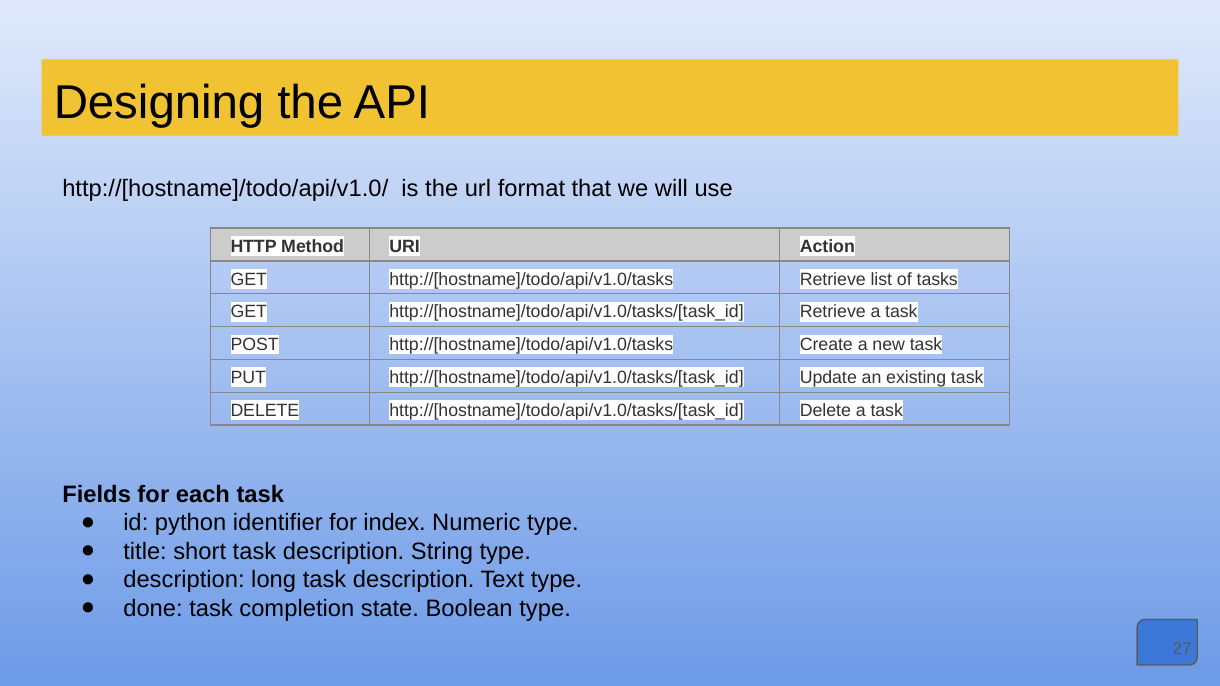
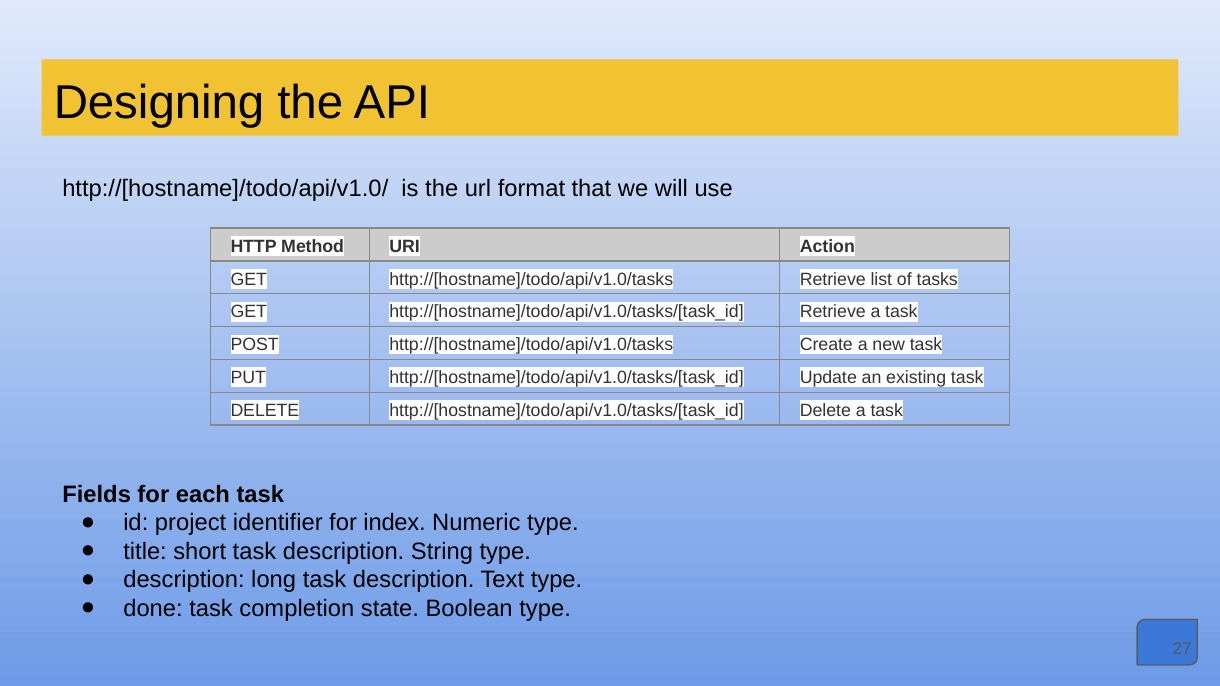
python: python -> project (191, 523)
